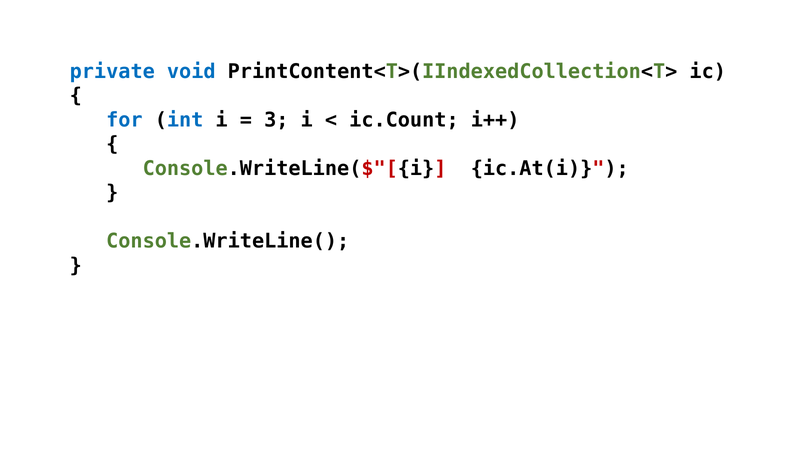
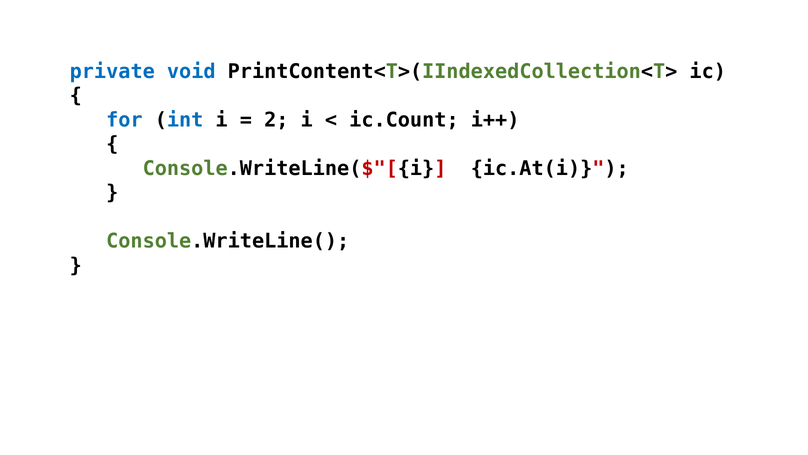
3: 3 -> 2 (276, 120)
